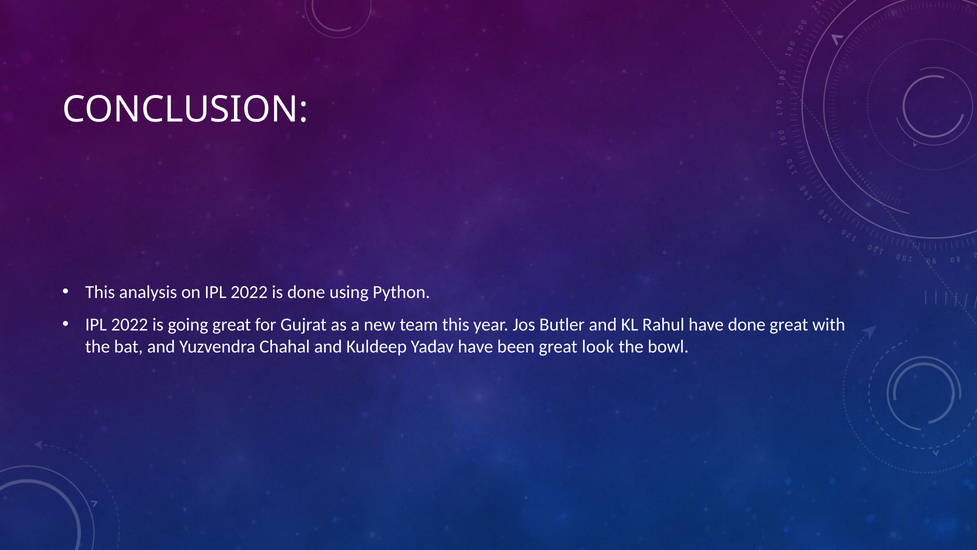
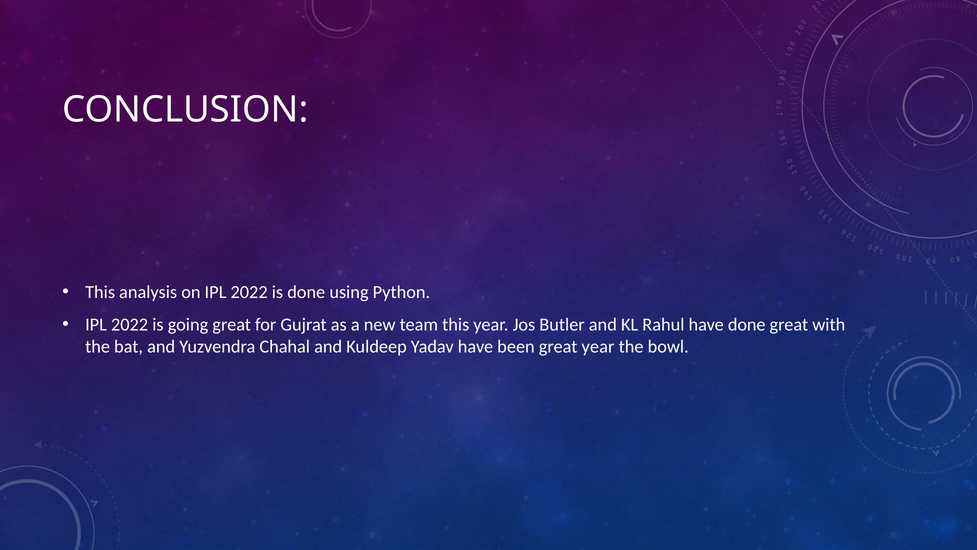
great look: look -> year (598, 346)
